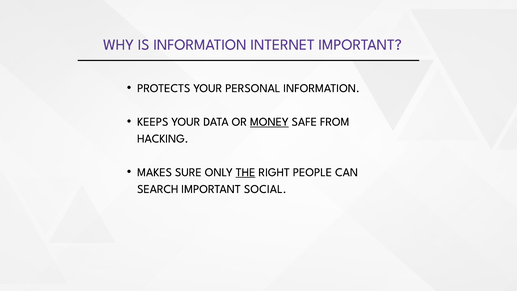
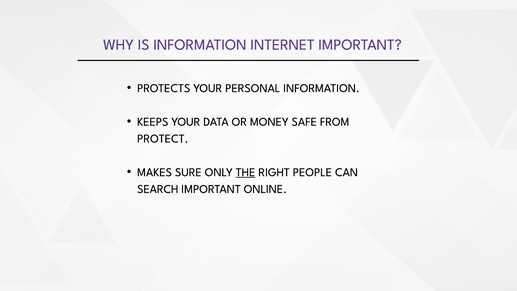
MONEY underline: present -> none (269, 122)
HACKING: HACKING -> PROTECT (163, 139)
SOCIAL: SOCIAL -> ONLINE (265, 189)
